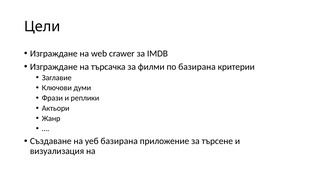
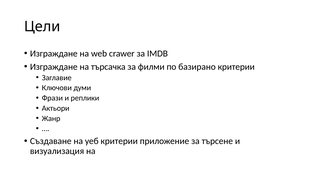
по базирана: базирана -> базирано (197, 67)
уеб базирана: базирана -> критерии (119, 141)
